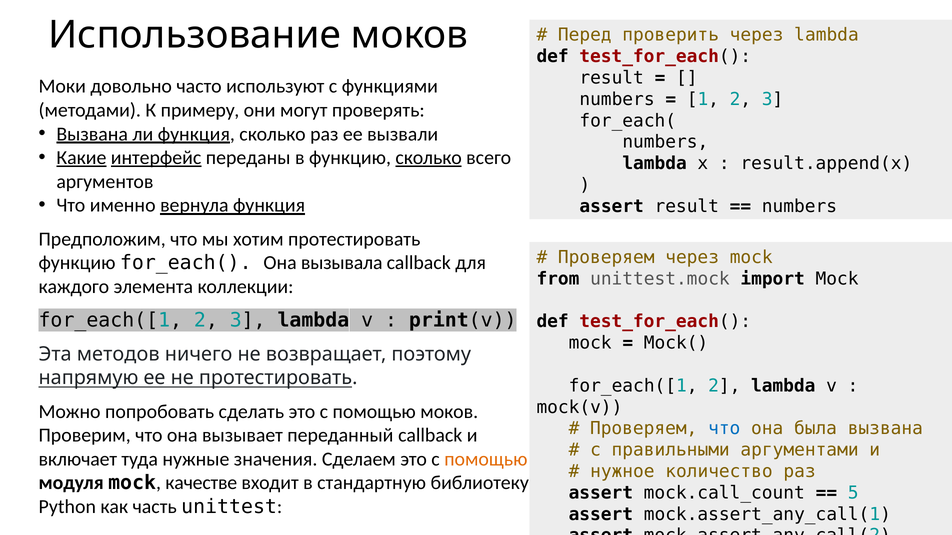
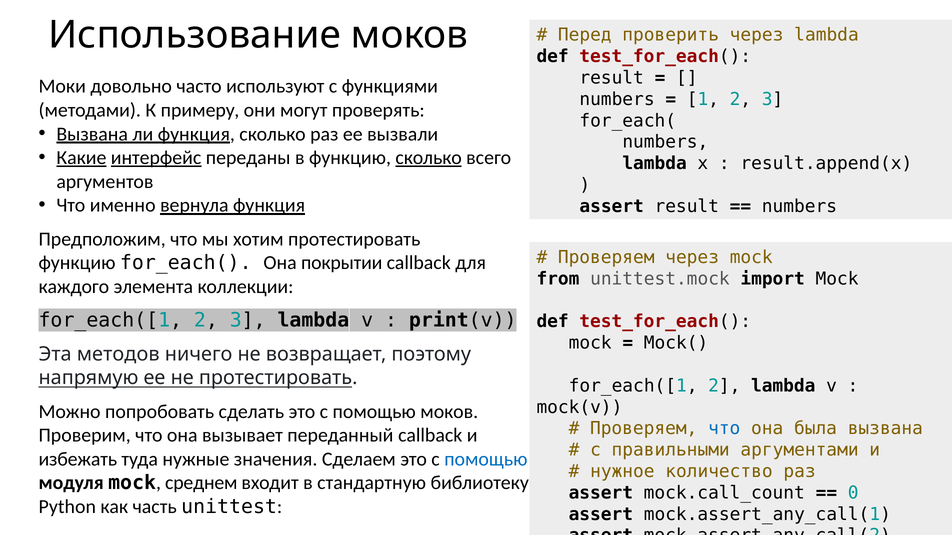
вызывала: вызывала -> покрытии (342, 263)
включает: включает -> избежать (78, 459)
помощью colour: orange -> blue (486, 459)
качестве: качестве -> среднем (201, 483)
5: 5 -> 0 (853, 493)
